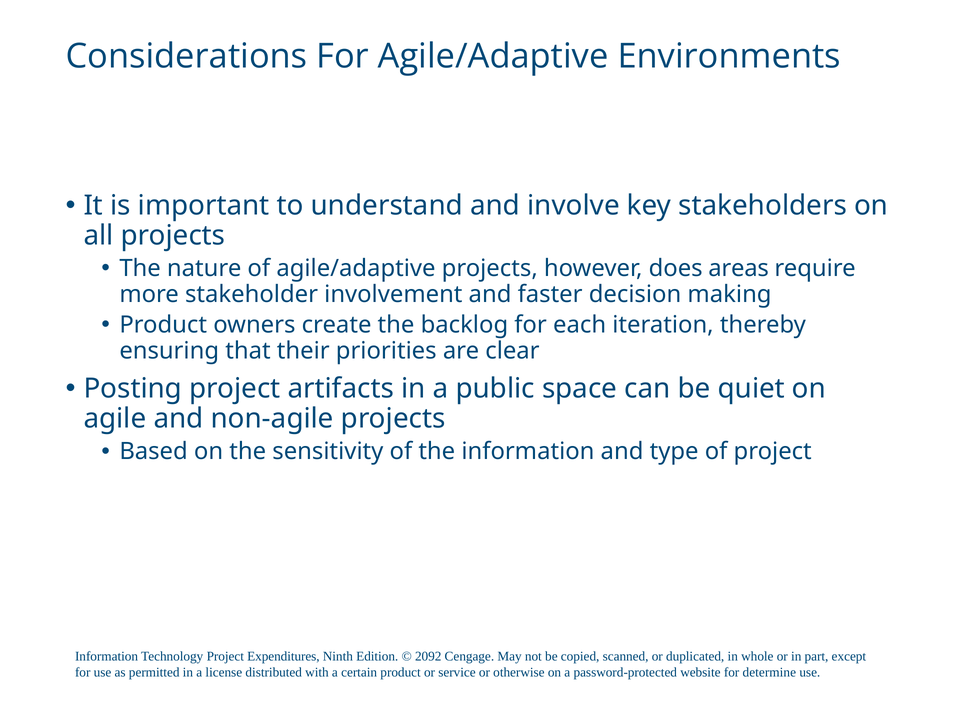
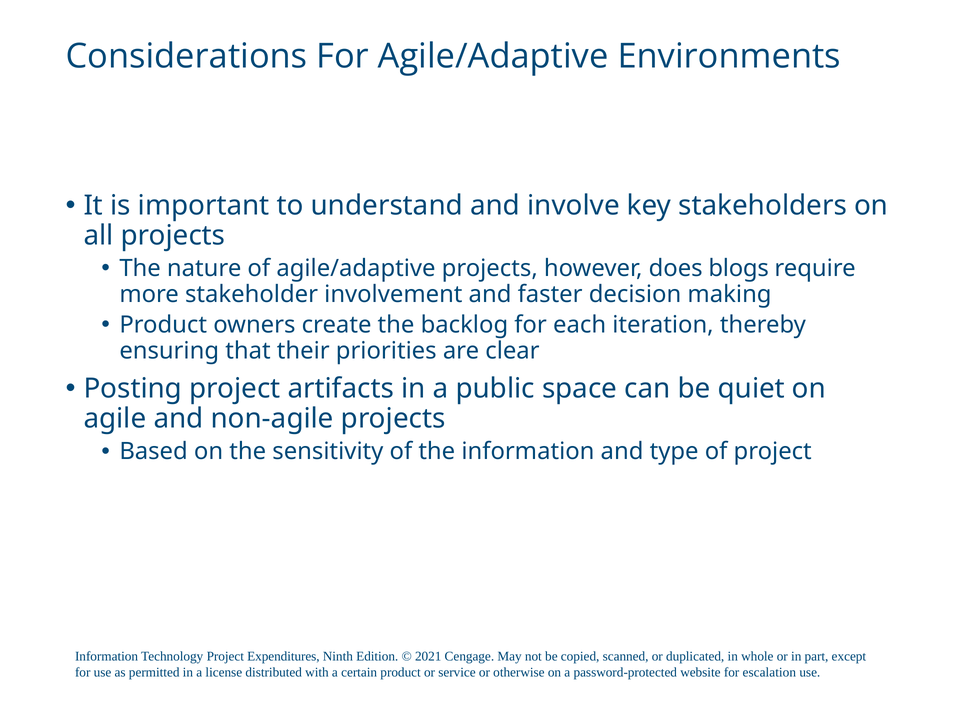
areas: areas -> blogs (739, 269)
2092: 2092 -> 2021 (428, 657)
determine: determine -> escalation (769, 673)
